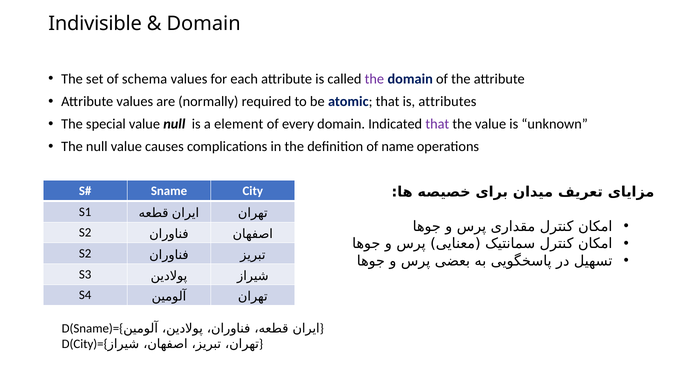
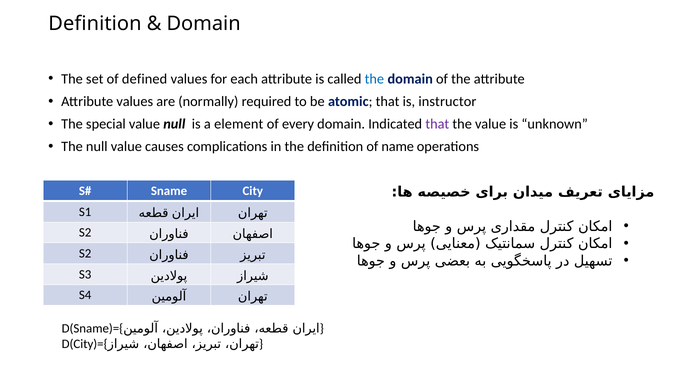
Indivisible: Indivisible -> Definition (95, 24)
schema: schema -> defined (145, 79)
the colour: purple -> blue (374, 79)
attributes: attributes -> instructor (447, 101)
